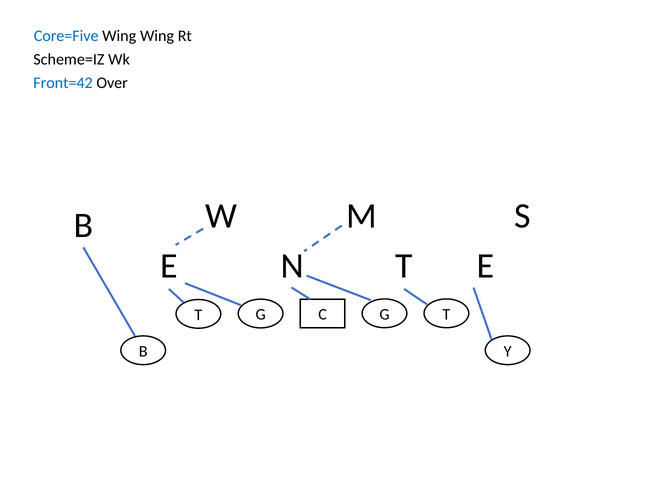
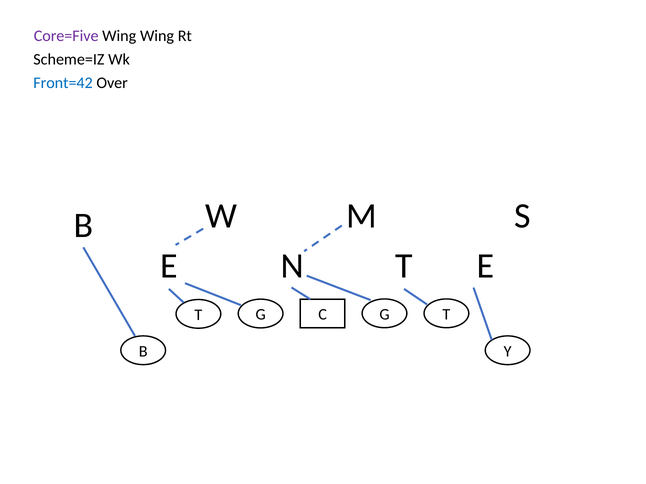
Core=Five colour: blue -> purple (66, 36)
